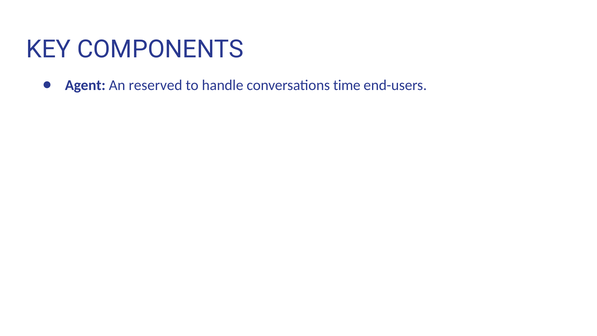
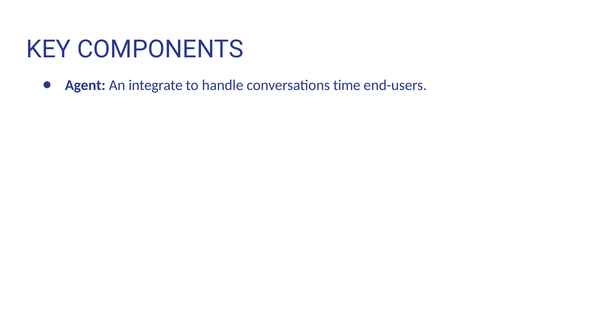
reserved: reserved -> integrate (156, 85)
